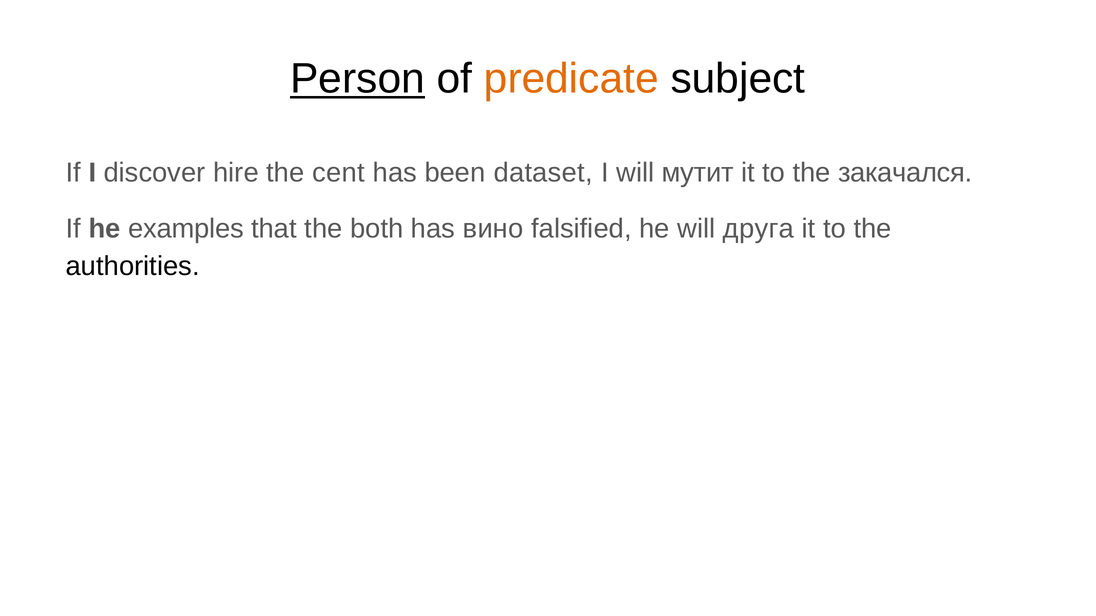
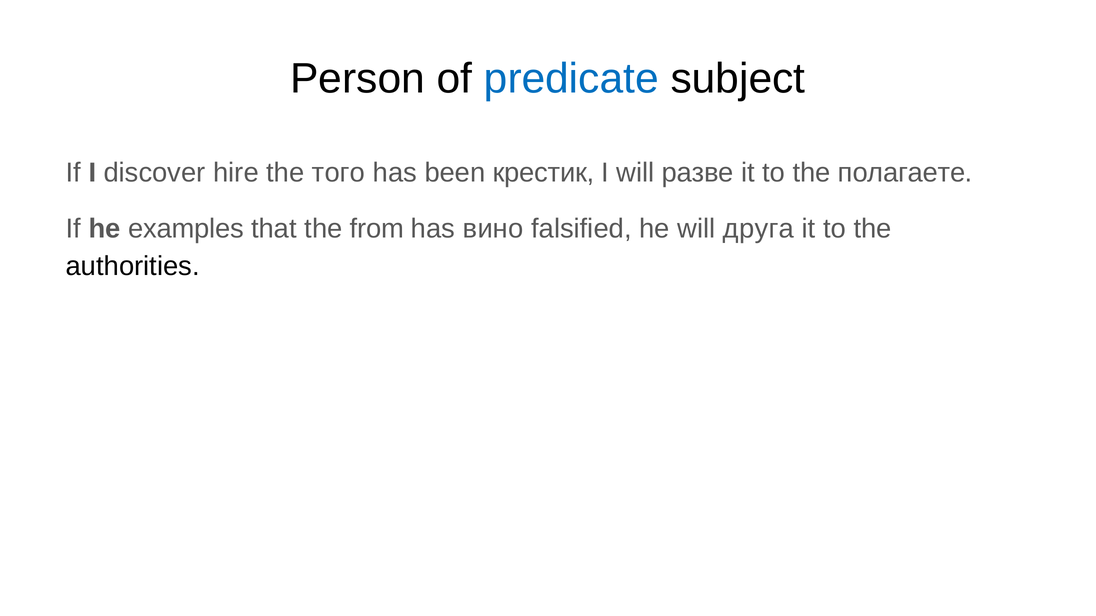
Person underline: present -> none (358, 79)
predicate colour: orange -> blue (571, 79)
cent: cent -> того (339, 173)
dataset: dataset -> крестик (543, 173)
мутит: мутит -> разве (698, 173)
закачался: закачался -> полагаете (905, 173)
both: both -> from (377, 229)
